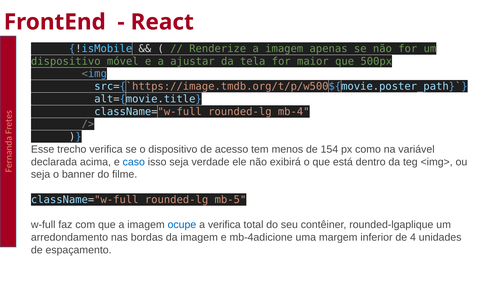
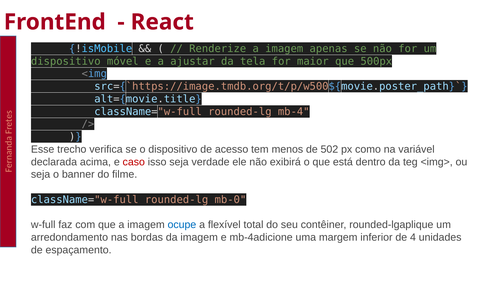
154: 154 -> 502 (329, 150)
caso colour: blue -> red (134, 162)
mb-5: mb-5 -> mb-0 (230, 200)
a verifica: verifica -> flexível (224, 225)
